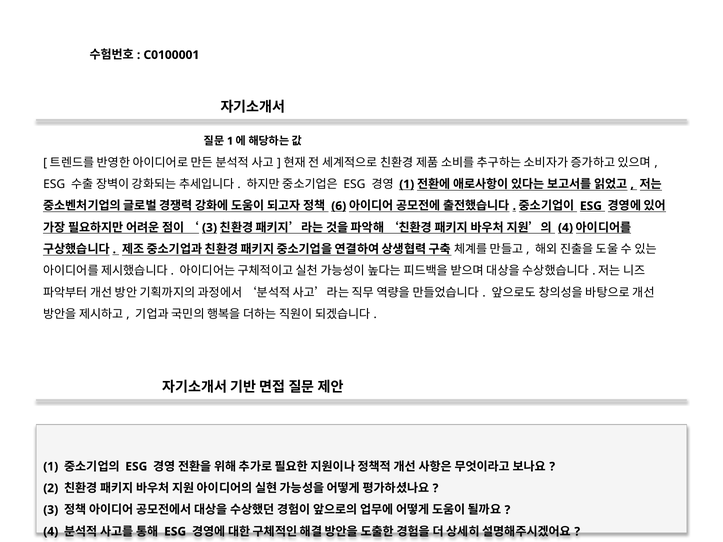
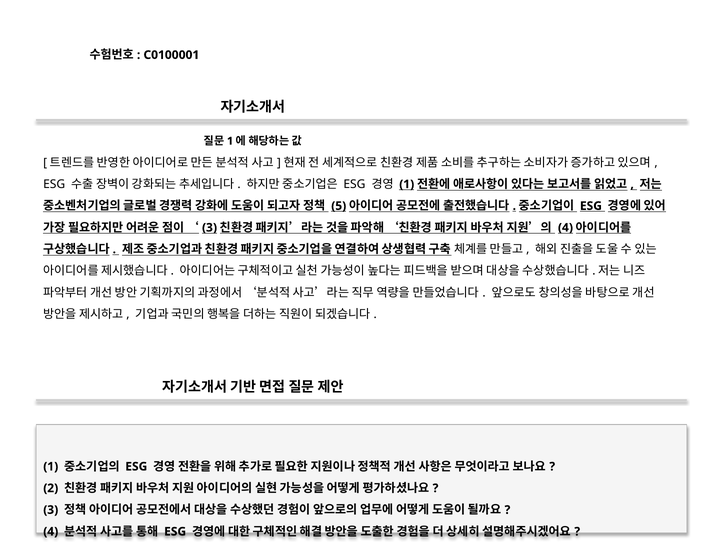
6: 6 -> 5 (339, 206)
